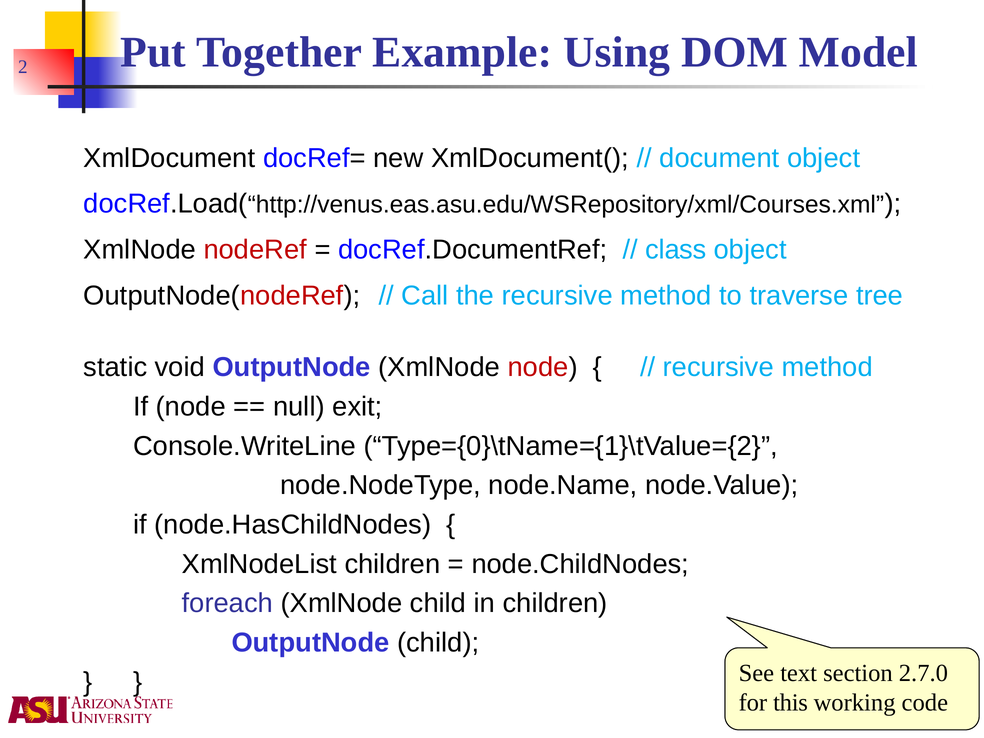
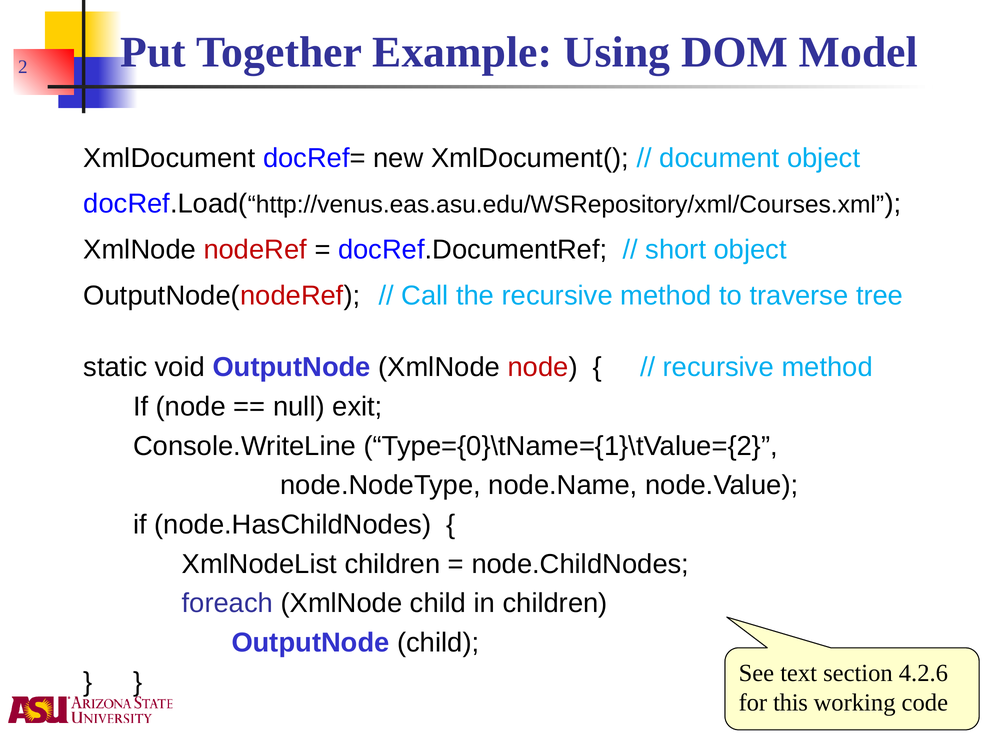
class: class -> short (676, 250)
2.7.0: 2.7.0 -> 4.2.6 (923, 673)
